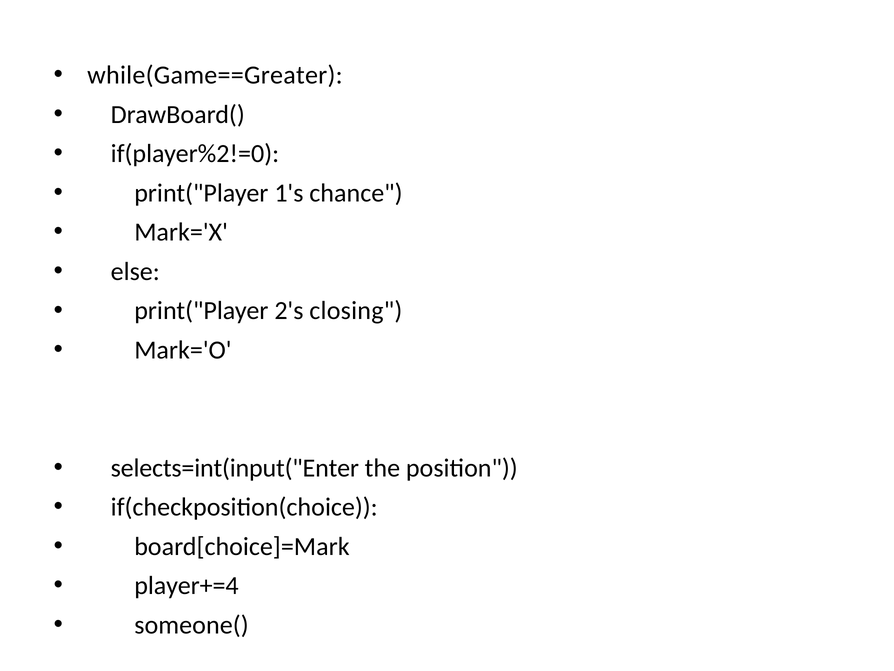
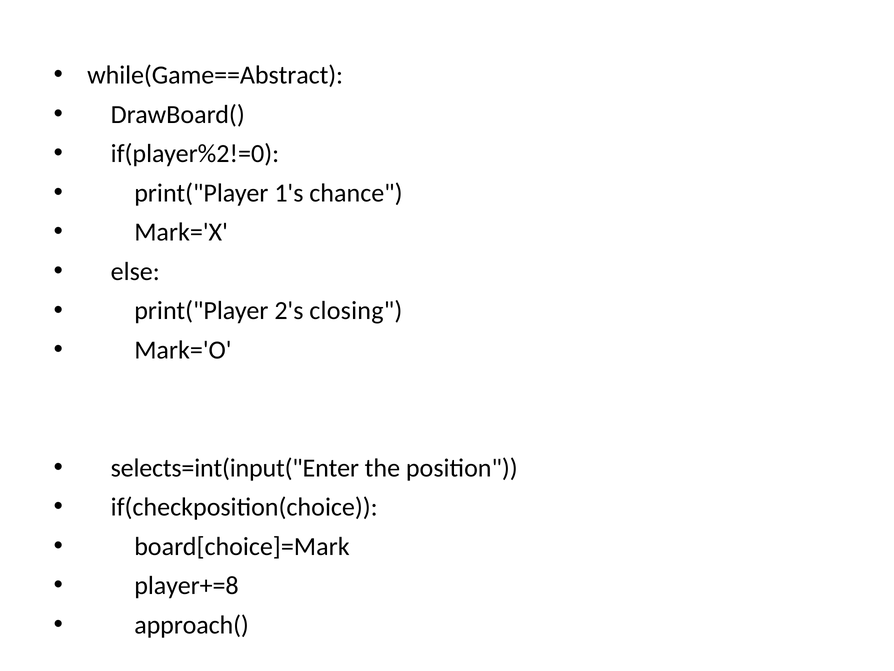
while(Game==Greater: while(Game==Greater -> while(Game==Abstract (215, 75)
player+=4: player+=4 -> player+=8 (186, 585)
someone(: someone( -> approach( (192, 625)
